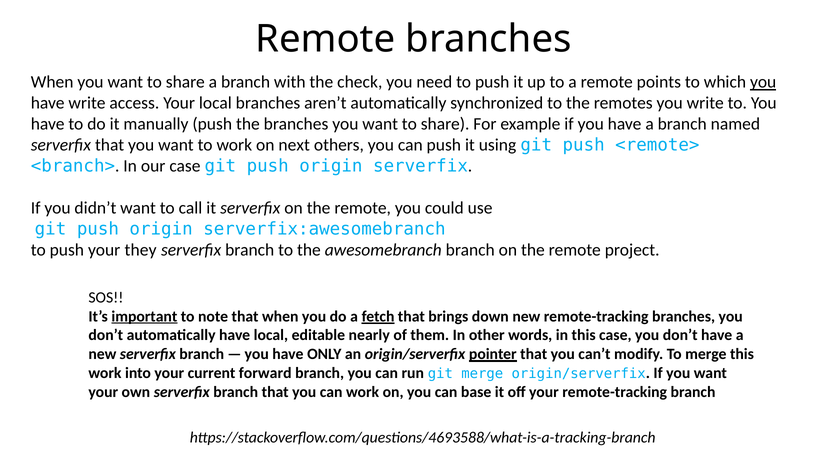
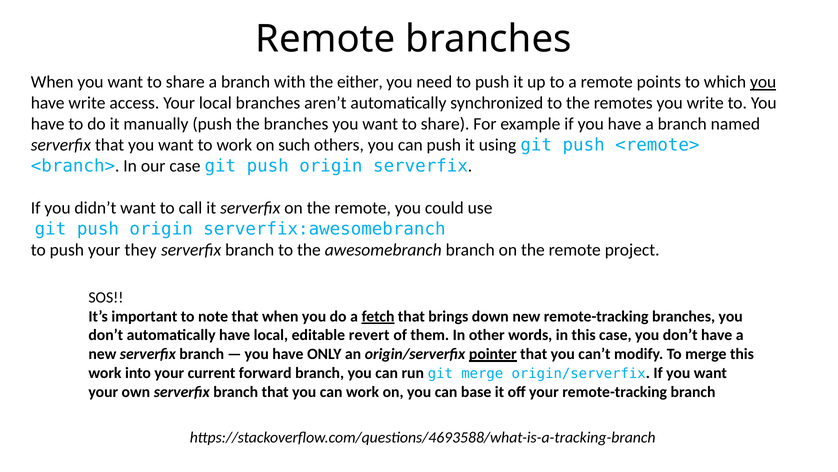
check: check -> either (360, 82)
next: next -> such (294, 145)
important underline: present -> none (144, 316)
nearly: nearly -> revert (369, 335)
